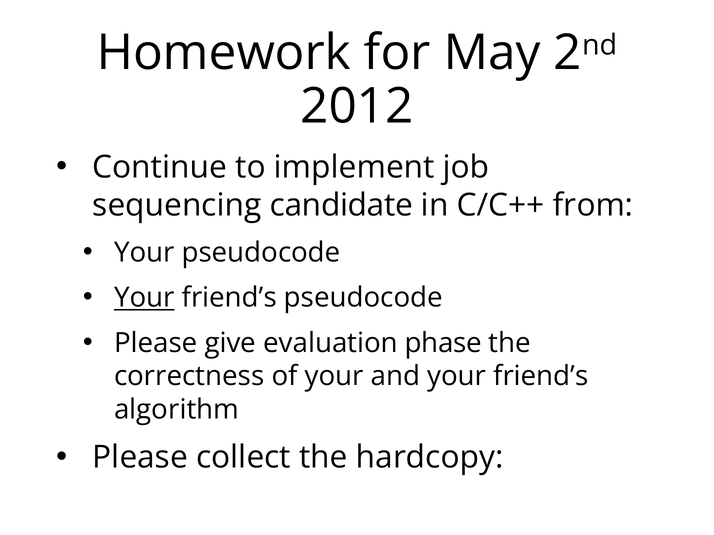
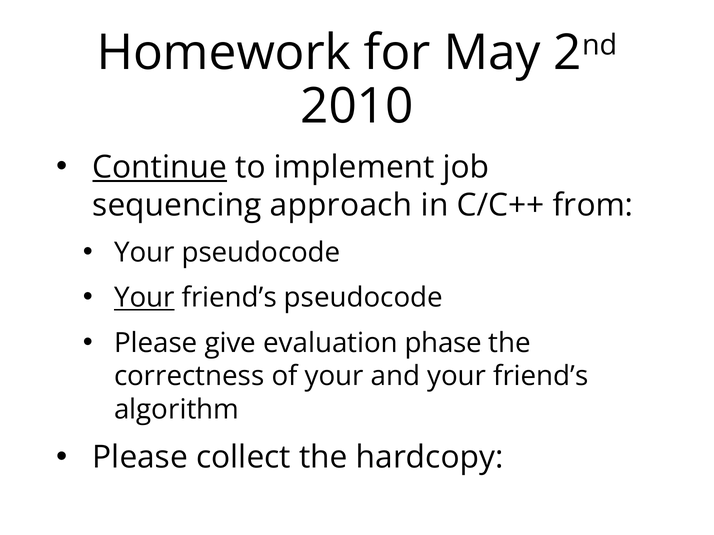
2012: 2012 -> 2010 (357, 107)
Continue underline: none -> present (160, 167)
candidate: candidate -> approach (341, 205)
